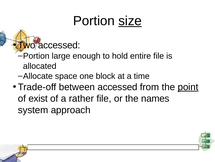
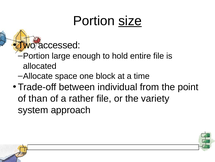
between accessed: accessed -> individual (117, 87)
point underline: present -> none (188, 87)
exist: exist -> than (38, 98)
names: names -> variety (155, 98)
